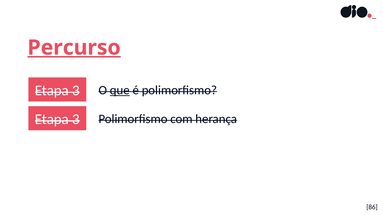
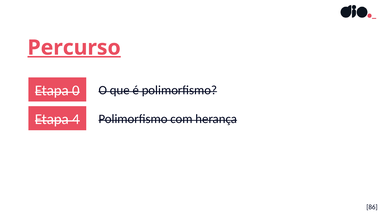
3: 3 -> 0 (76, 91)
que underline: present -> none (120, 90)
3: 3 -> 4 (76, 119)
